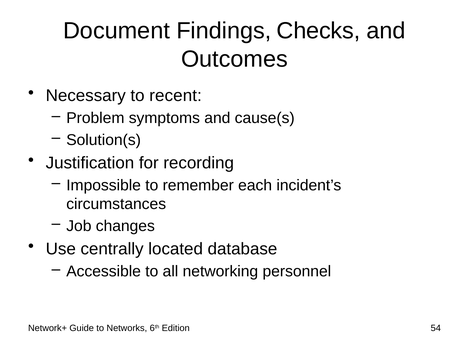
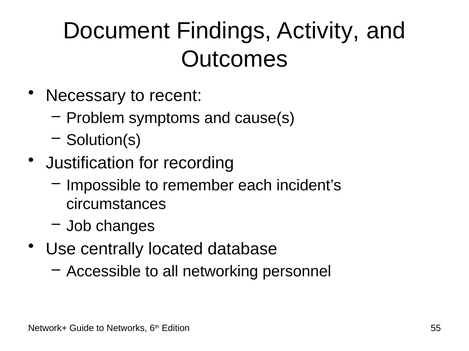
Checks: Checks -> Activity (318, 31)
54: 54 -> 55 (436, 329)
